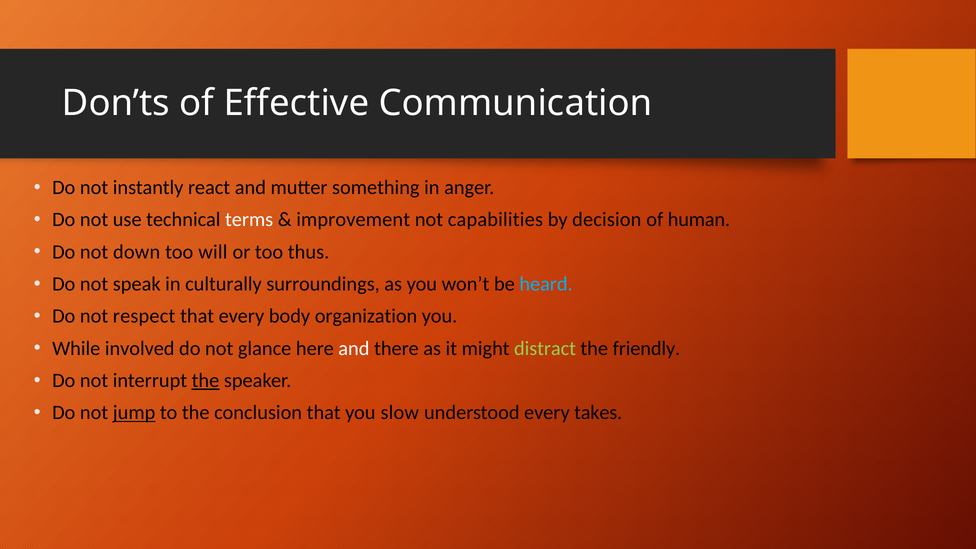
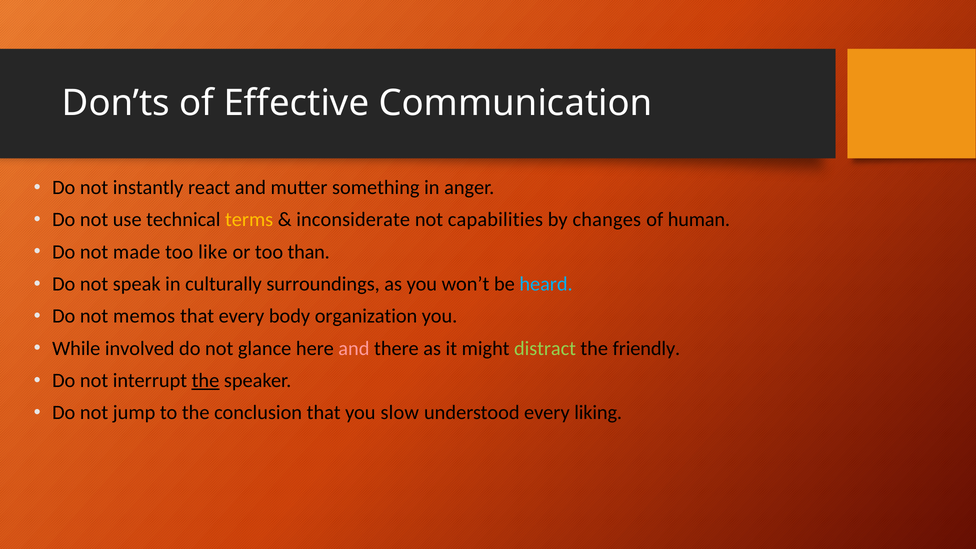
terms colour: white -> yellow (249, 220)
improvement: improvement -> inconsiderate (353, 220)
decision: decision -> changes (607, 220)
down: down -> made (137, 252)
will: will -> like (213, 252)
thus: thus -> than (309, 252)
respect: respect -> memos (144, 316)
and colour: white -> pink (354, 348)
jump underline: present -> none (134, 413)
takes: takes -> liking (598, 413)
